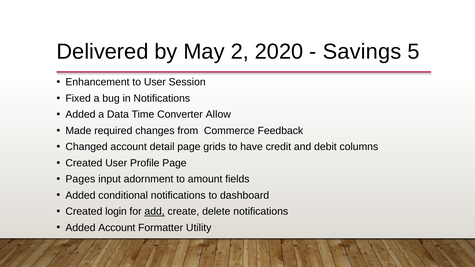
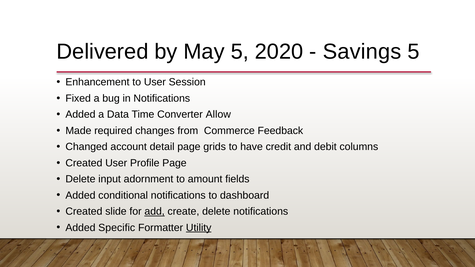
May 2: 2 -> 5 (240, 52)
Pages: Pages -> Delete (80, 179)
login: login -> slide (116, 212)
Added Account: Account -> Specific (117, 228)
Utility underline: none -> present (199, 228)
